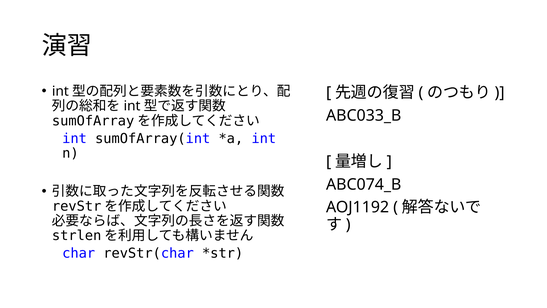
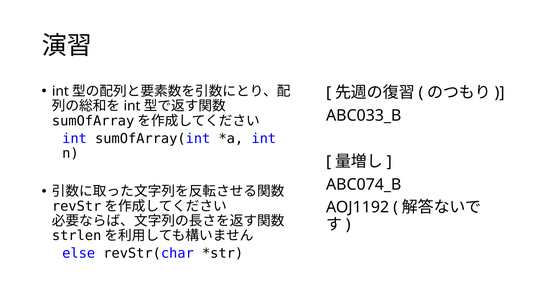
char: char -> else (79, 253)
